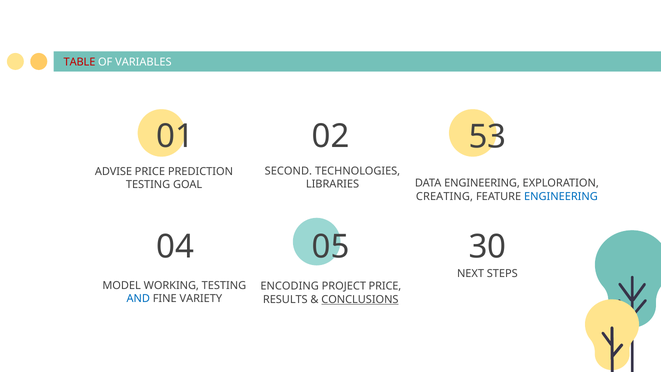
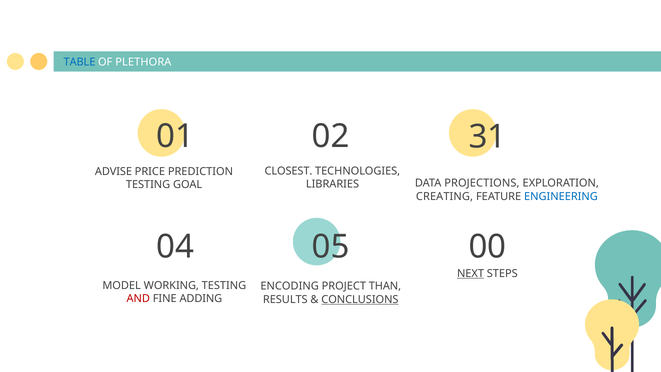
TABLE colour: red -> blue (79, 62)
VARIABLES: VARIABLES -> PLETHORA (143, 62)
53: 53 -> 31 (487, 137)
SECOND: SECOND -> CLOSEST (288, 171)
DATA ENGINEERING: ENGINEERING -> PROJECTIONS (482, 183)
30: 30 -> 00 (487, 247)
NEXT underline: none -> present (471, 273)
PROJECT PRICE: PRICE -> THAN (385, 286)
AND colour: blue -> red (138, 299)
VARIETY: VARIETY -> ADDING (201, 299)
